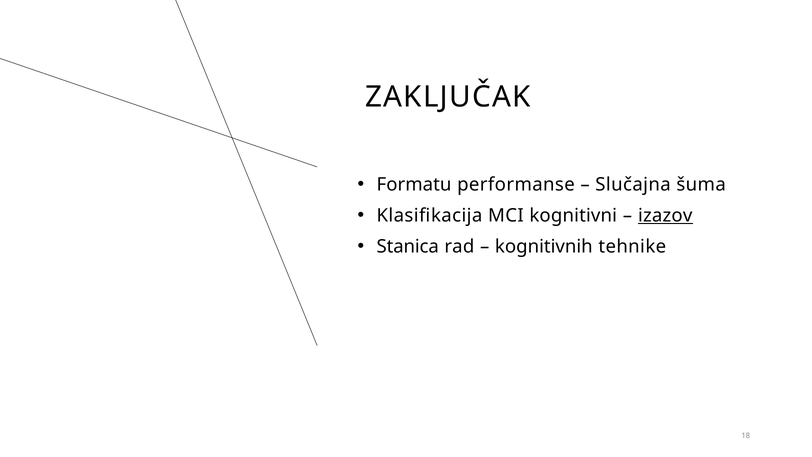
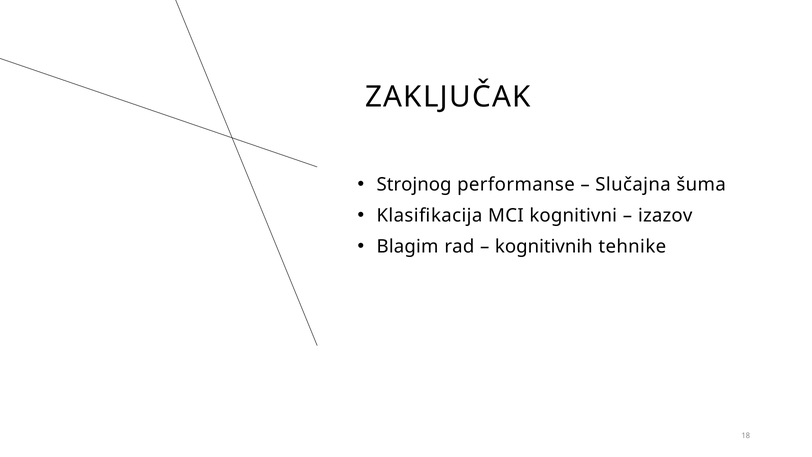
Formatu: Formatu -> Strojnog (414, 185)
izazov underline: present -> none (665, 215)
Stanica: Stanica -> Blagim (408, 246)
